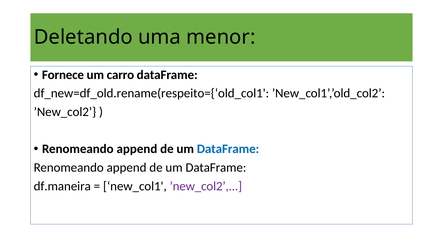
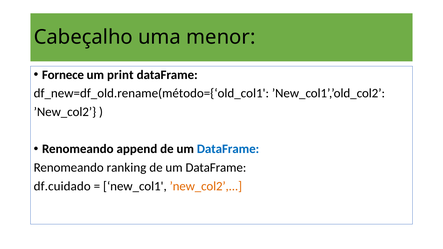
Deletando: Deletando -> Cabeçalho (83, 37)
carro: carro -> print (120, 75)
df_new=df_old.rename(respeito={‘old_col1: df_new=df_old.rename(respeito={‘old_col1 -> df_new=df_old.rename(método={‘old_col1 (151, 93)
append: append -> ranking (126, 168)
df.maneira: df.maneira -> df.cuidado (62, 186)
’new_col2 colour: purple -> orange (206, 186)
